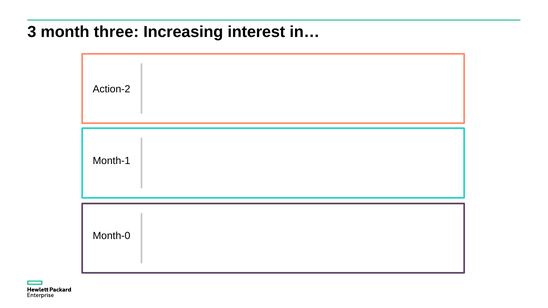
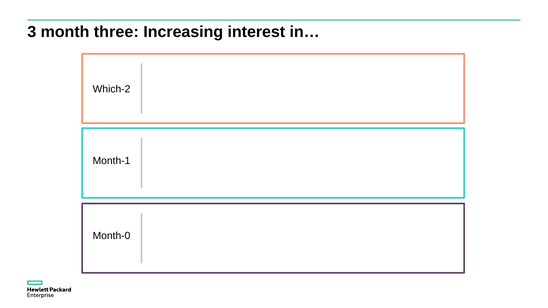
Action-2: Action-2 -> Which-2 (112, 89)
